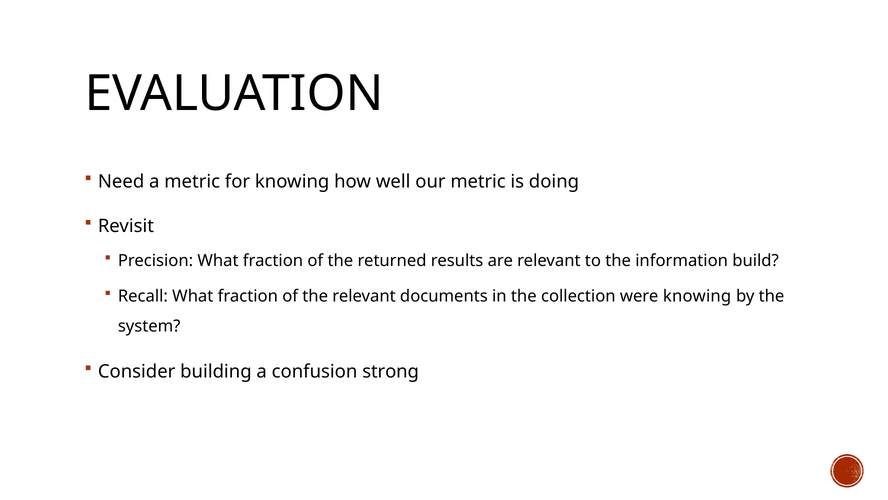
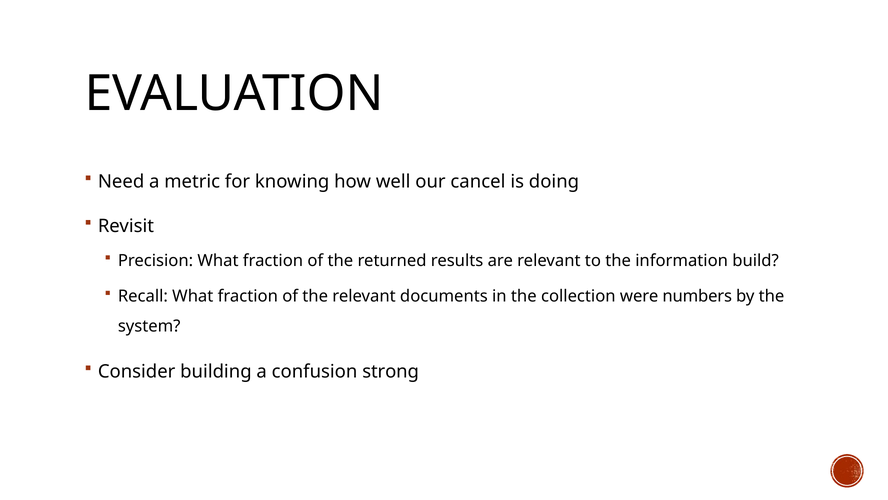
our metric: metric -> cancel (478, 181)
were knowing: knowing -> numbers (697, 296)
